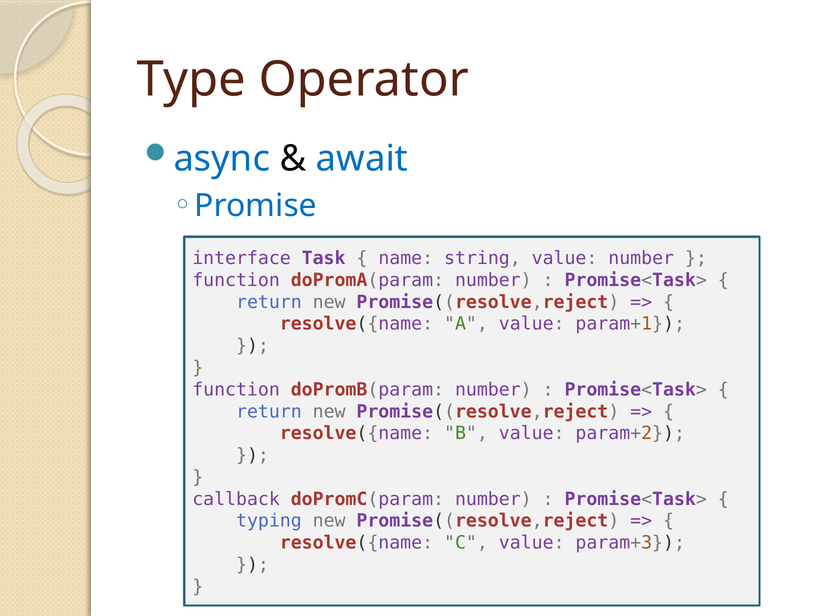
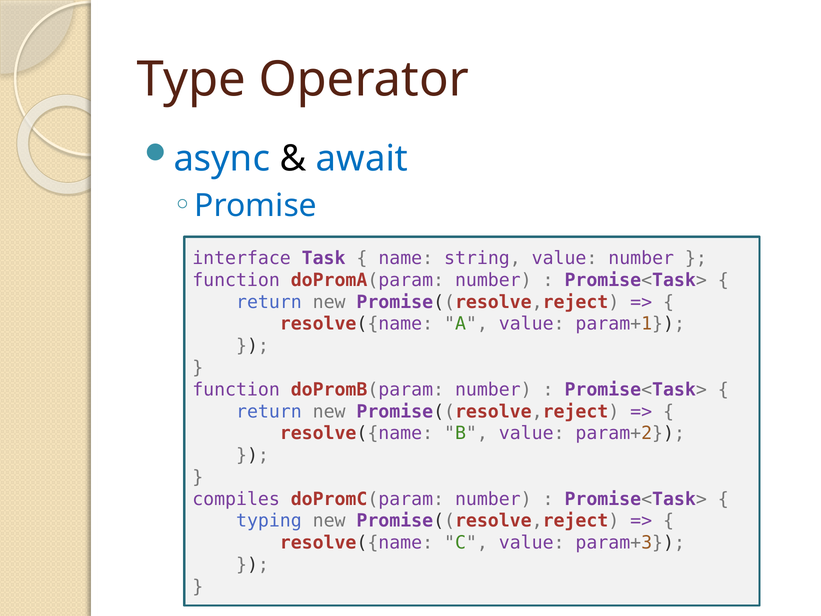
callback: callback -> compiles (236, 499)
